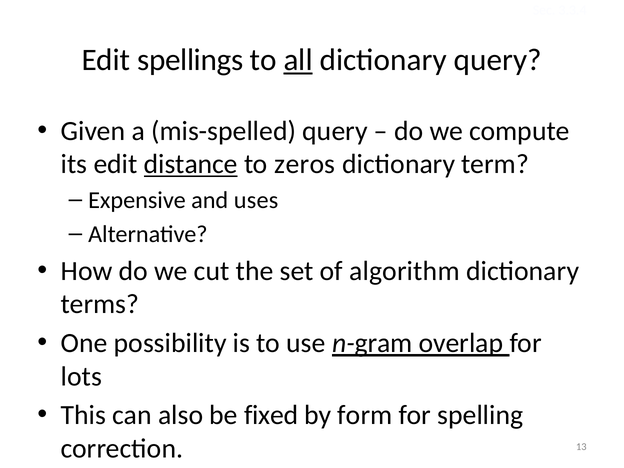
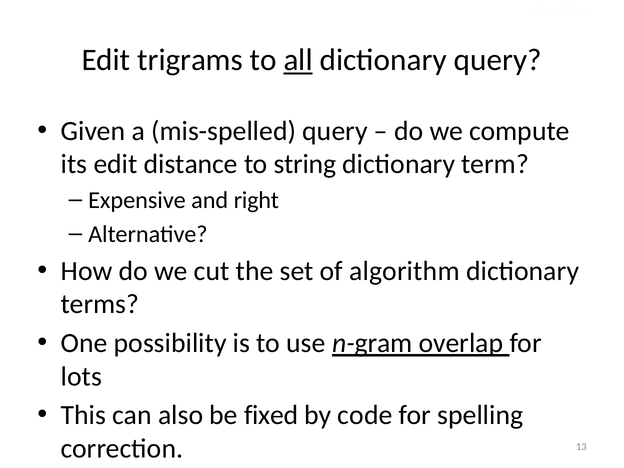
spellings: spellings -> trigrams (190, 60)
distance underline: present -> none (191, 164)
zeros: zeros -> string (305, 164)
uses: uses -> right (256, 200)
form: form -> code (365, 415)
